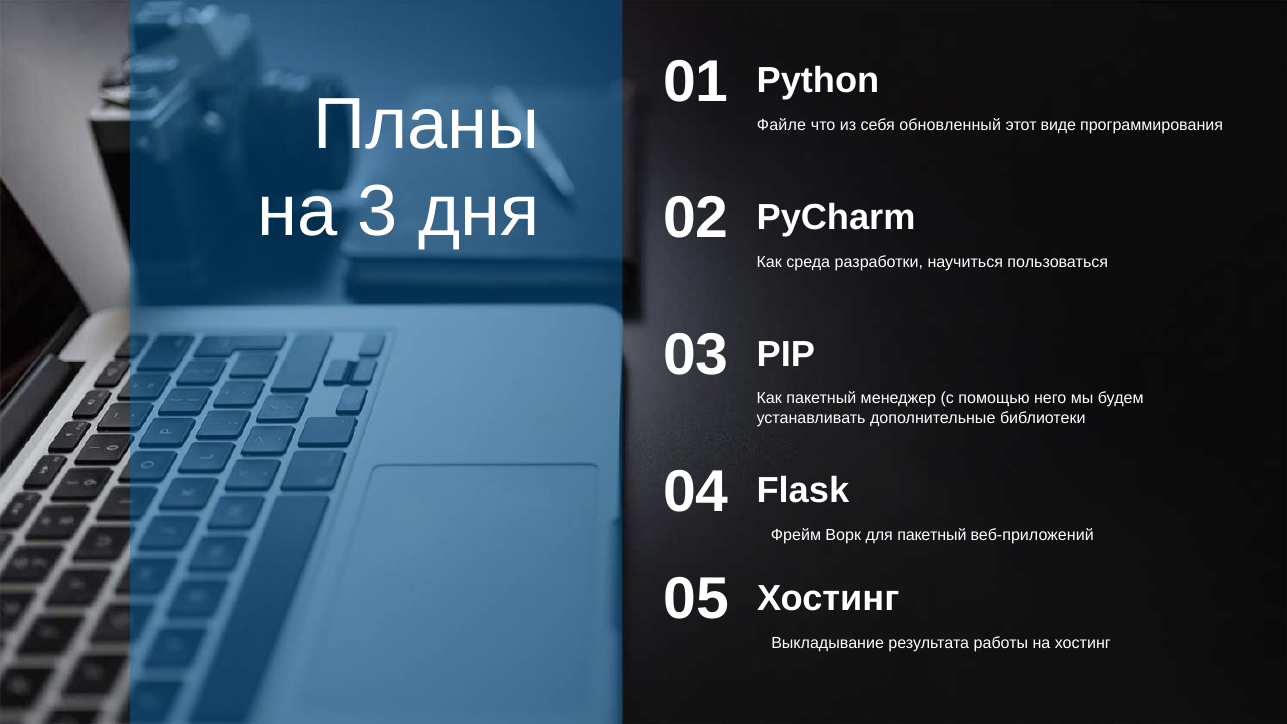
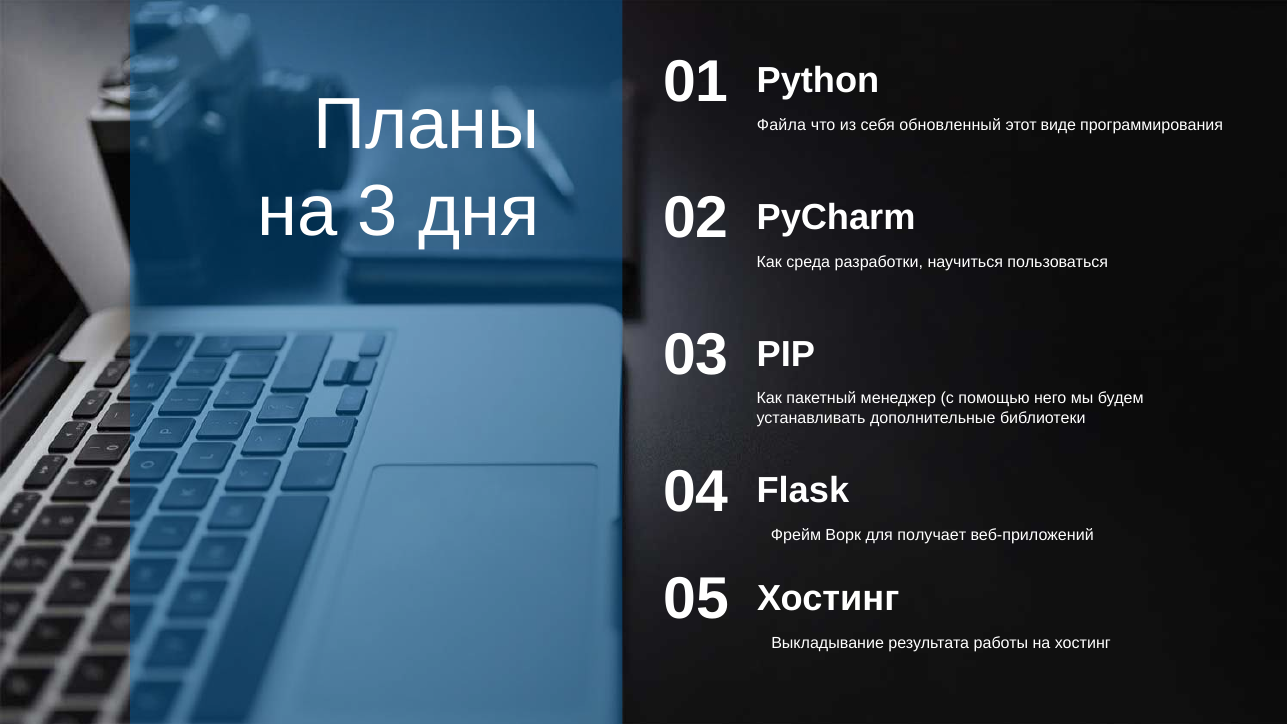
Файле: Файле -> Файла (781, 125)
для пакетный: пакетный -> получает (932, 535)
